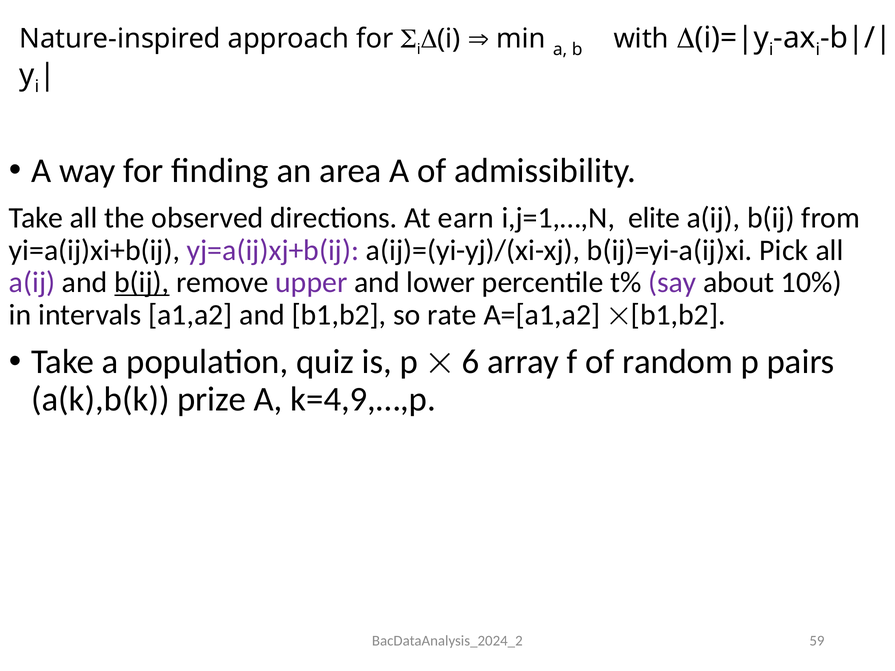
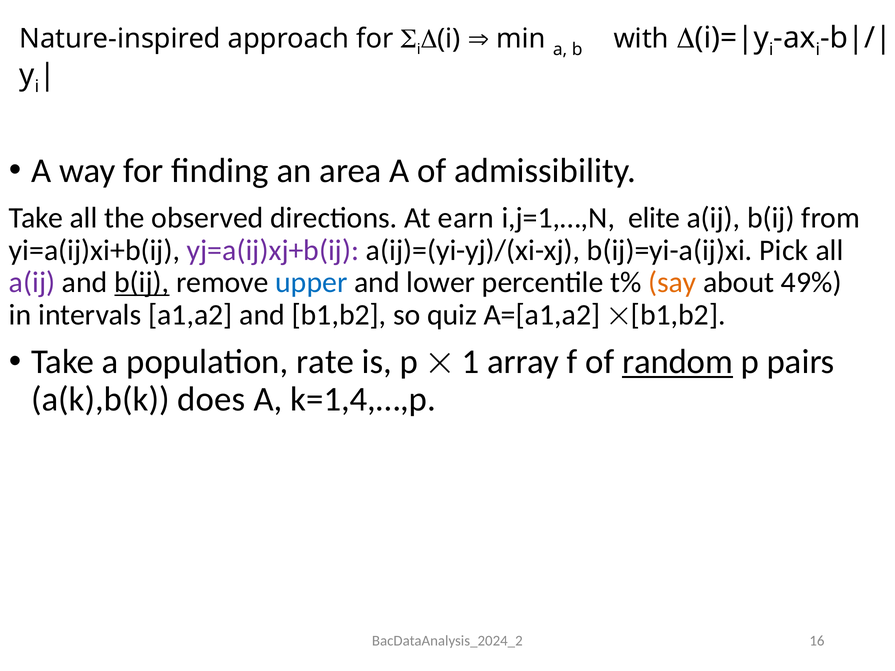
upper colour: purple -> blue (311, 283)
say colour: purple -> orange (672, 283)
10%: 10% -> 49% (811, 283)
rate: rate -> quiz (452, 315)
quiz: quiz -> rate (325, 362)
6: 6 -> 1 (470, 362)
random underline: none -> present (678, 362)
prize: prize -> does (212, 400)
k=4,9,…,p: k=4,9,…,p -> k=1,4,…,p (363, 400)
59: 59 -> 16 (817, 641)
